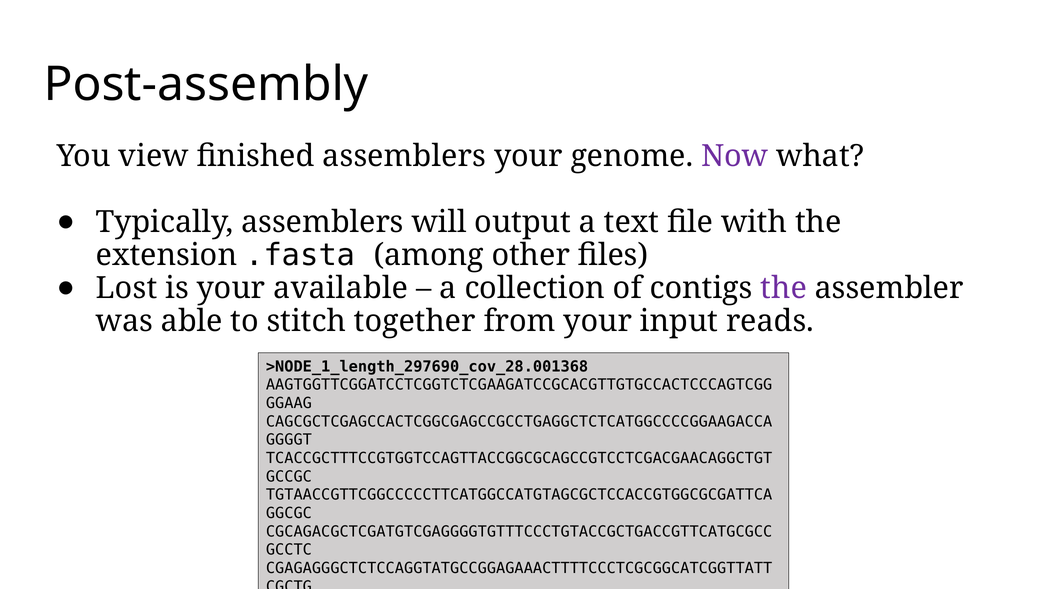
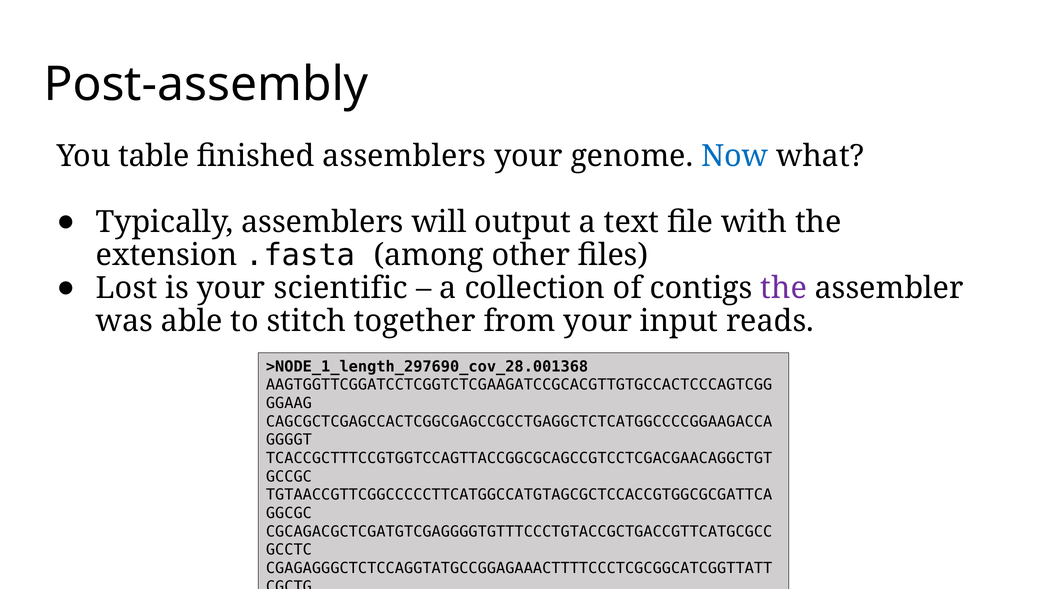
view: view -> table (154, 156)
Now colour: purple -> blue (735, 156)
available: available -> scientific (341, 288)
